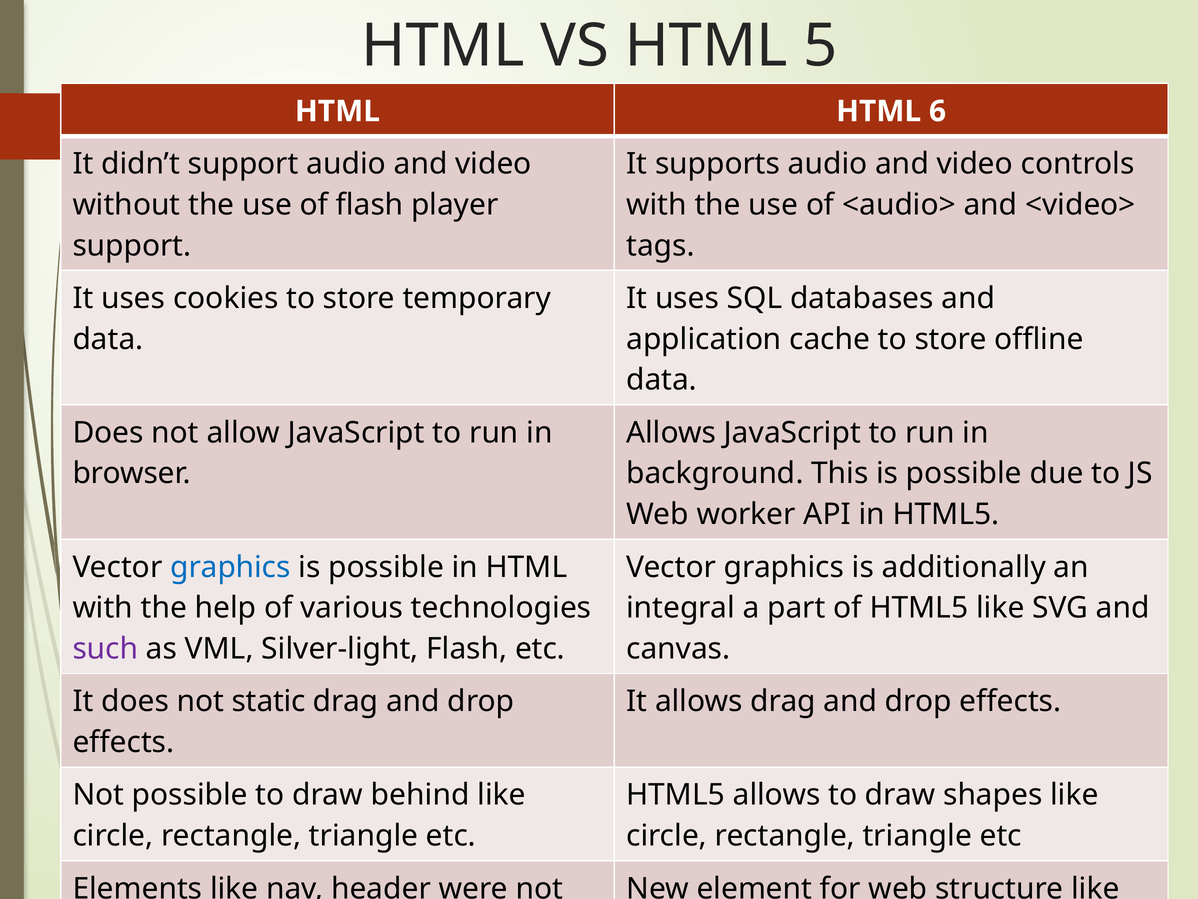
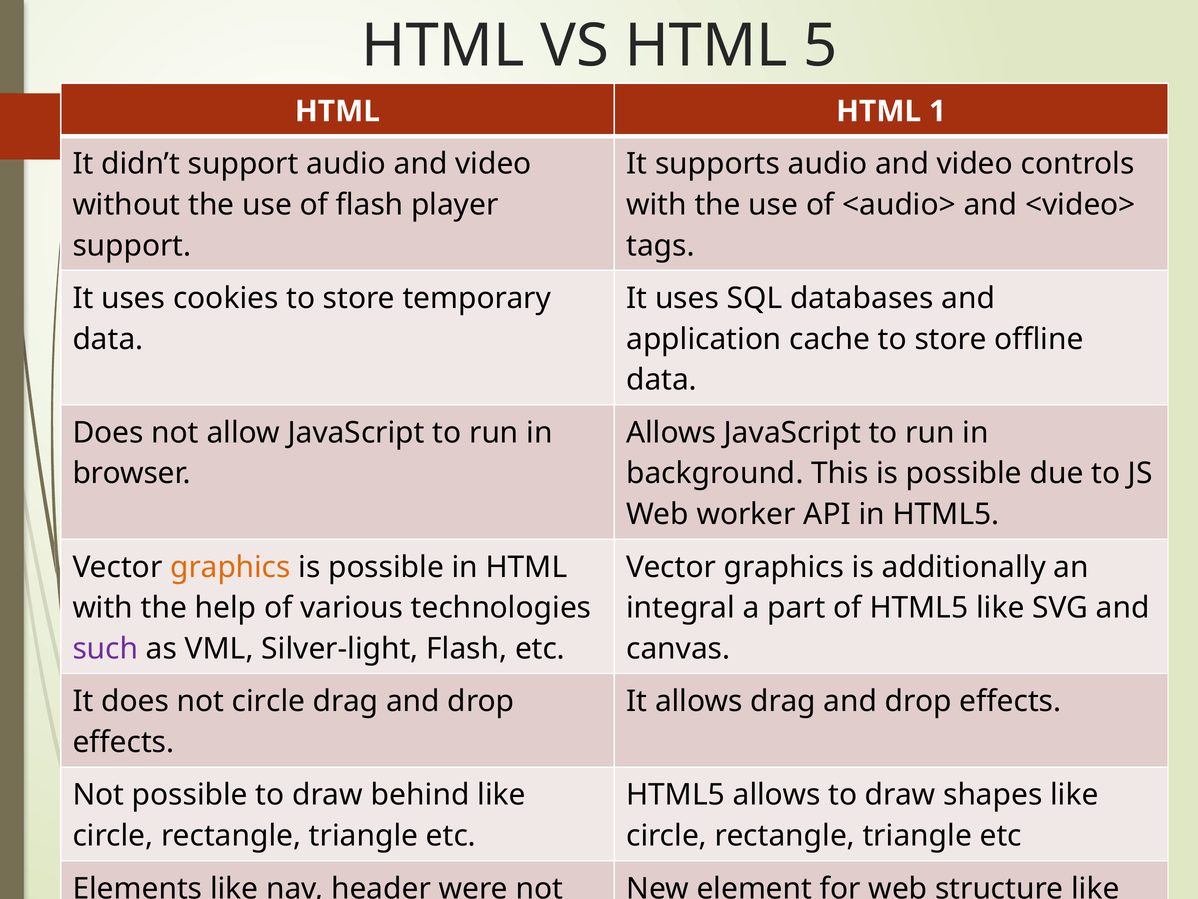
6: 6 -> 1 (938, 111)
graphics colour: blue -> orange (230, 567)
not static: static -> circle (269, 701)
